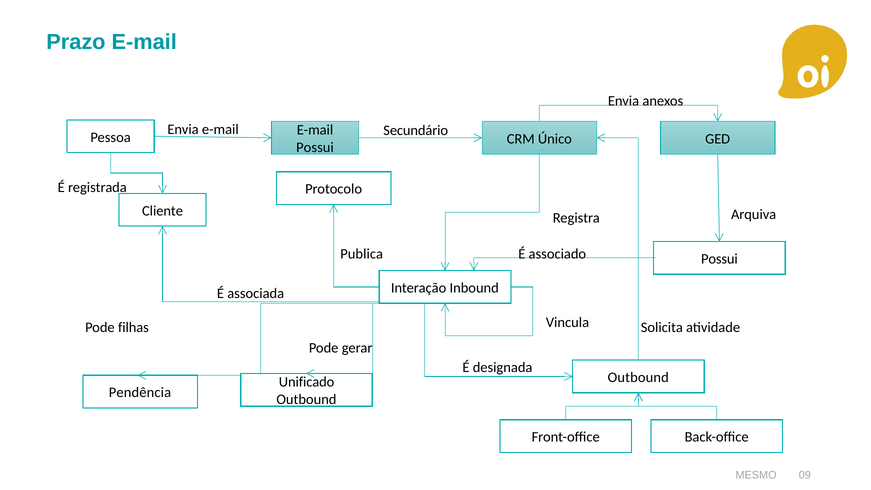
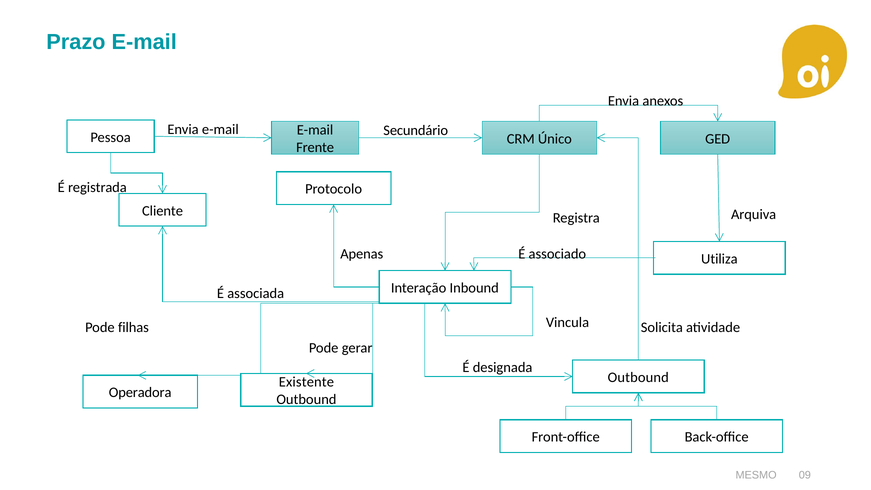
Possui: Possui -> Frente (315, 147)
Publica: Publica -> Apenas (362, 254)
Possui: Possui -> Utiliza (719, 259)
Unificado: Unificado -> Existente (306, 382)
Pendência: Pendência -> Operadora (140, 393)
